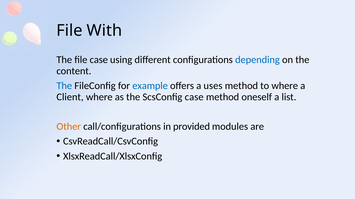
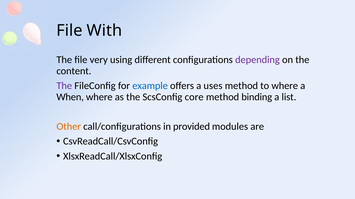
file case: case -> very (99, 60)
depending colour: blue -> purple (257, 60)
The colour: blue -> purple (64, 86)
Client: Client -> When (70, 97)
ScsConfig case: case -> core (194, 97)
oneself: oneself -> binding (257, 97)
